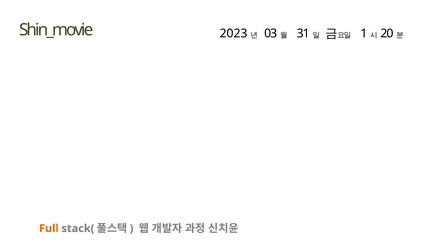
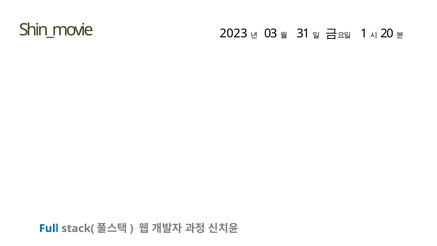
Full colour: orange -> blue (49, 228)
